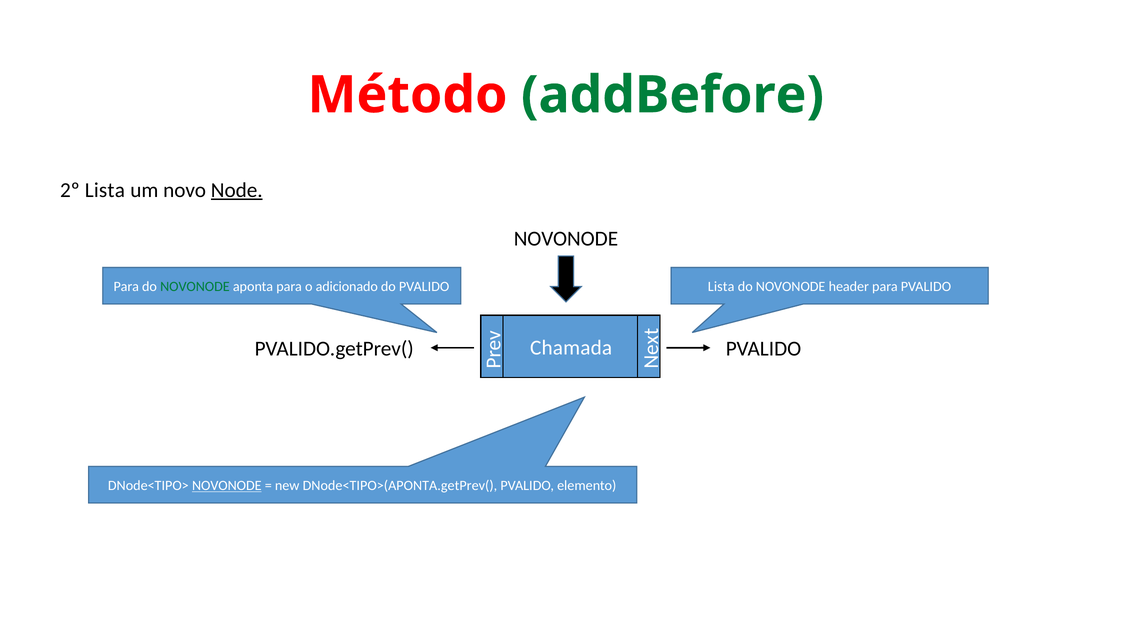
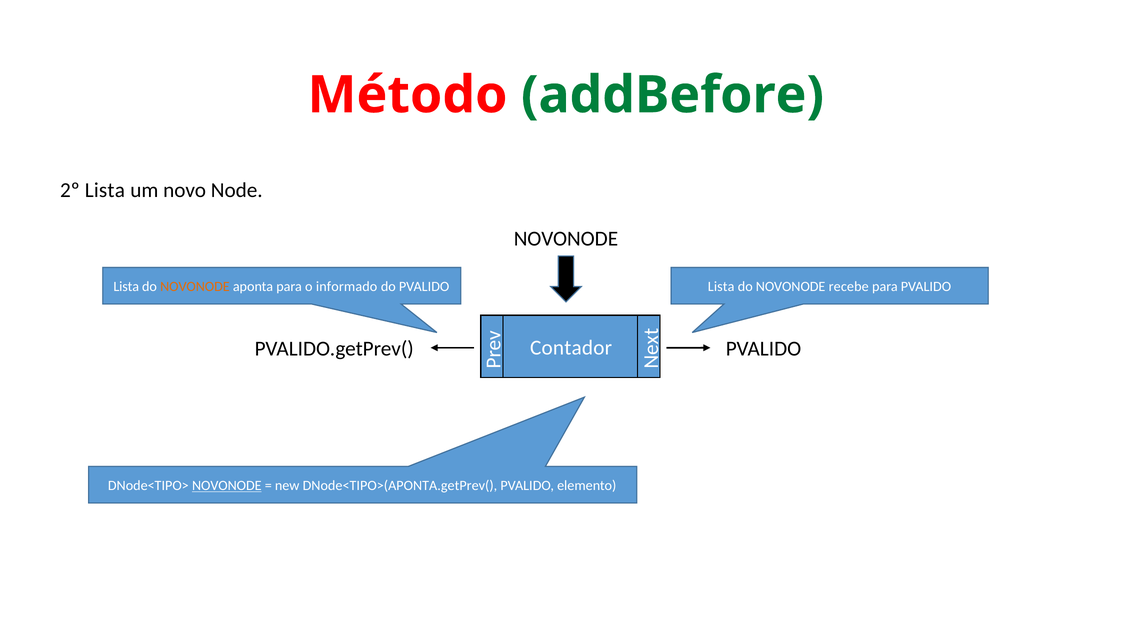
Node underline: present -> none (237, 190)
Para: Para -> Lista (126, 287)
NOVONODE colour: green -> orange (195, 287)
adicionado: adicionado -> informado (347, 287)
header: header -> recebe (849, 287)
Chamada: Chamada -> Contador (571, 347)
